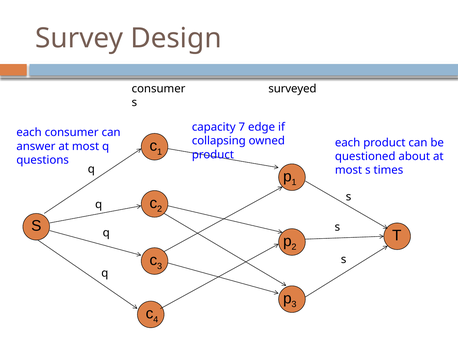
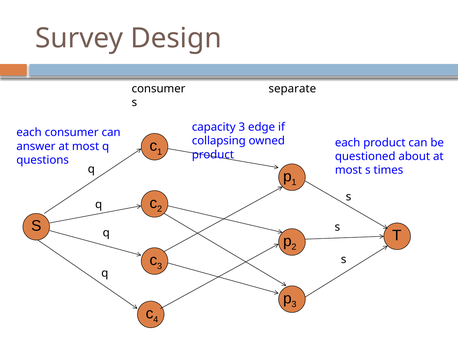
surveyed: surveyed -> separate (292, 89)
capacity 7: 7 -> 3 (242, 127)
